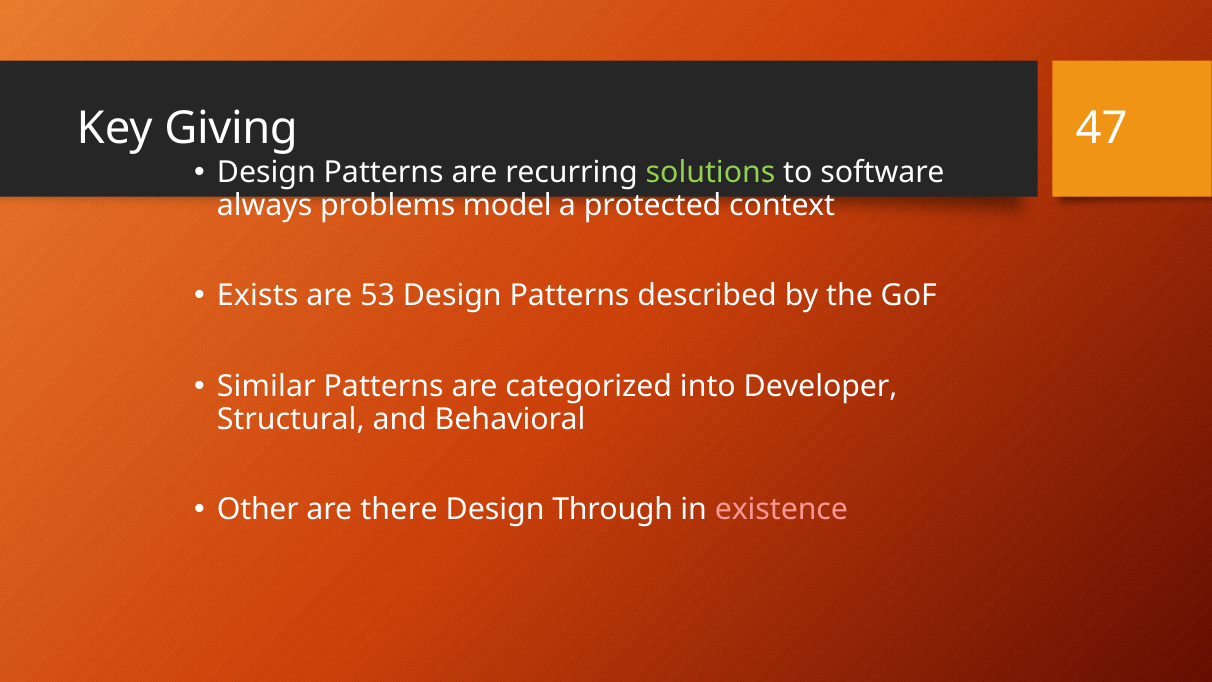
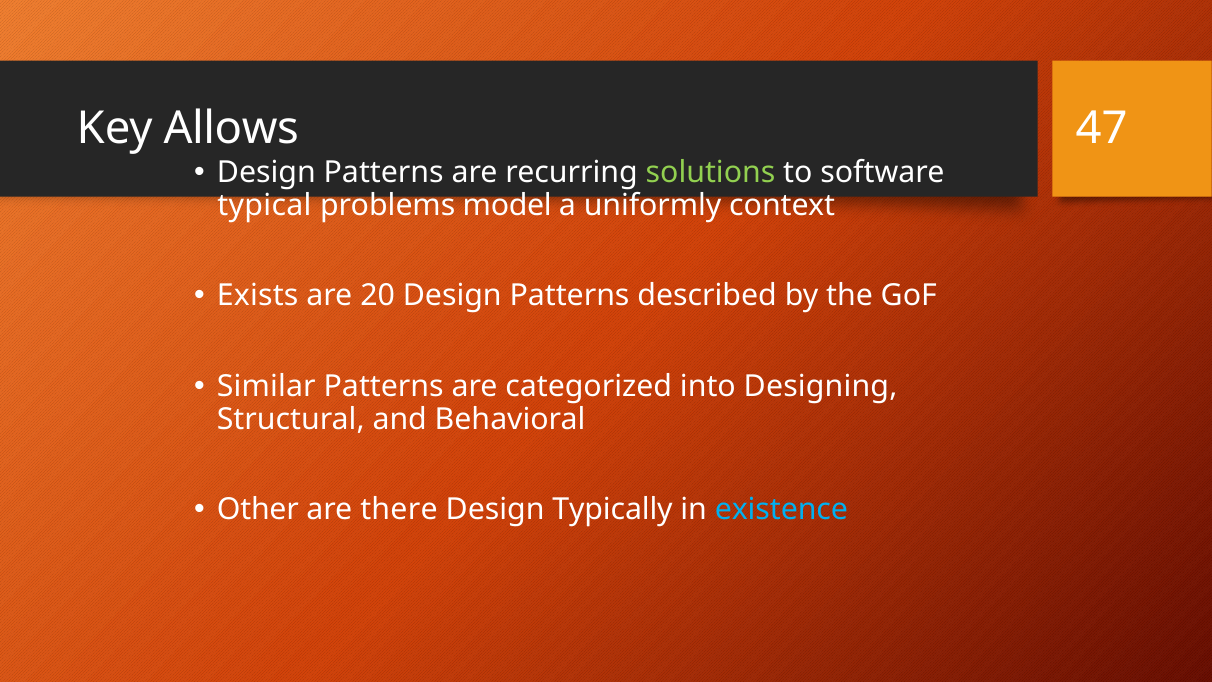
Giving: Giving -> Allows (231, 128)
always: always -> typical (264, 205)
protected: protected -> uniformly (653, 205)
53: 53 -> 20 (378, 296)
Developer: Developer -> Designing (821, 386)
Through: Through -> Typically (613, 510)
existence colour: pink -> light blue (781, 510)
